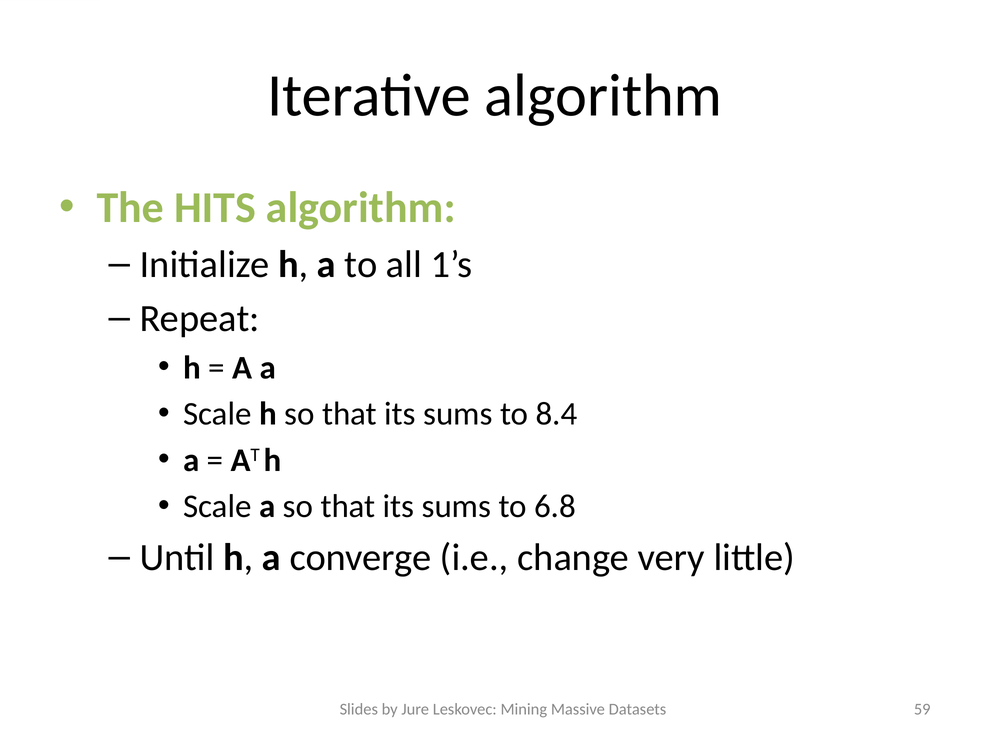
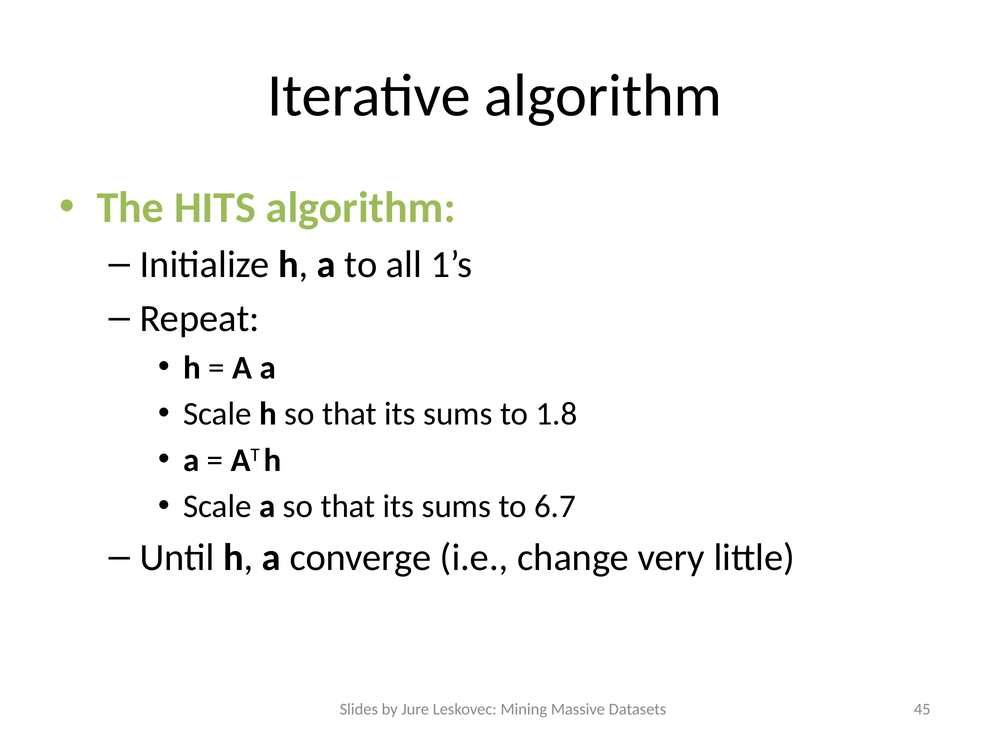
8.4: 8.4 -> 1.8 (557, 414)
6.8: 6.8 -> 6.7 (555, 506)
59: 59 -> 45 (922, 709)
